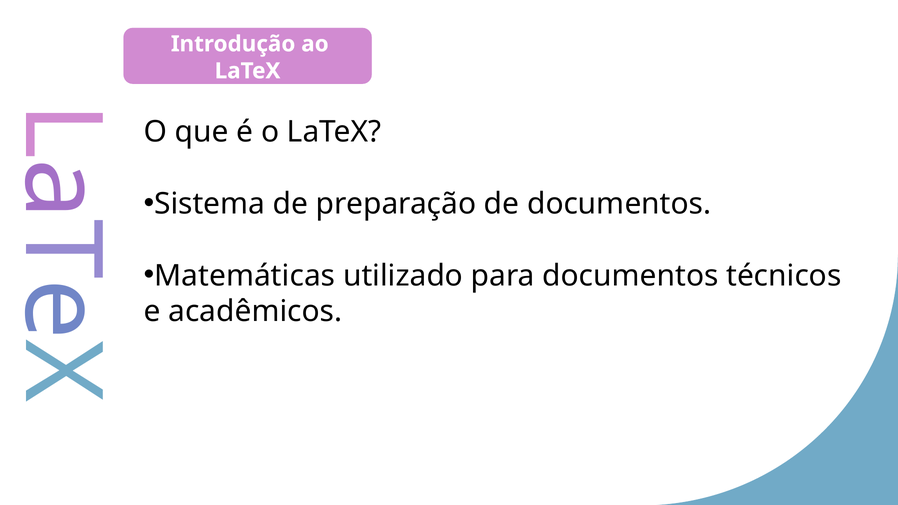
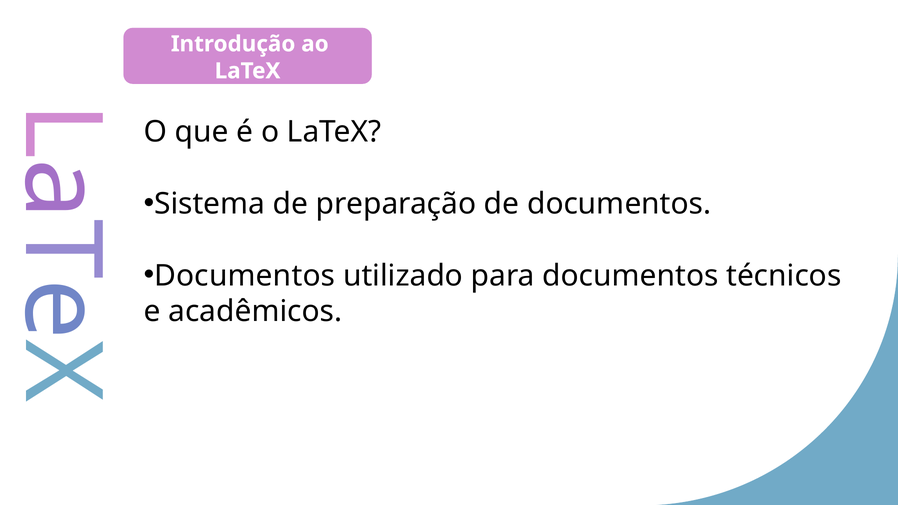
Matemáticas: Matemáticas -> Documentos (245, 276)
